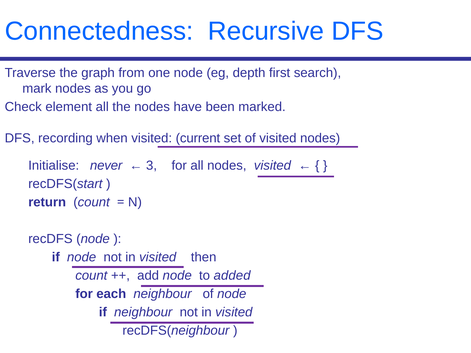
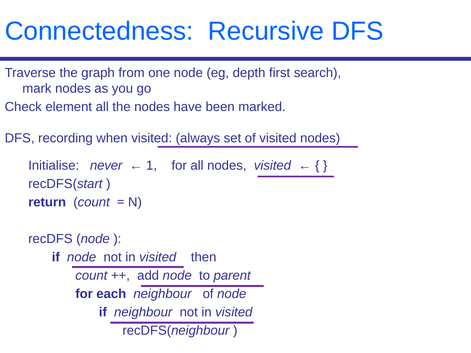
current: current -> always (198, 138)
3: 3 -> 1 (152, 166)
added: added -> parent (232, 276)
